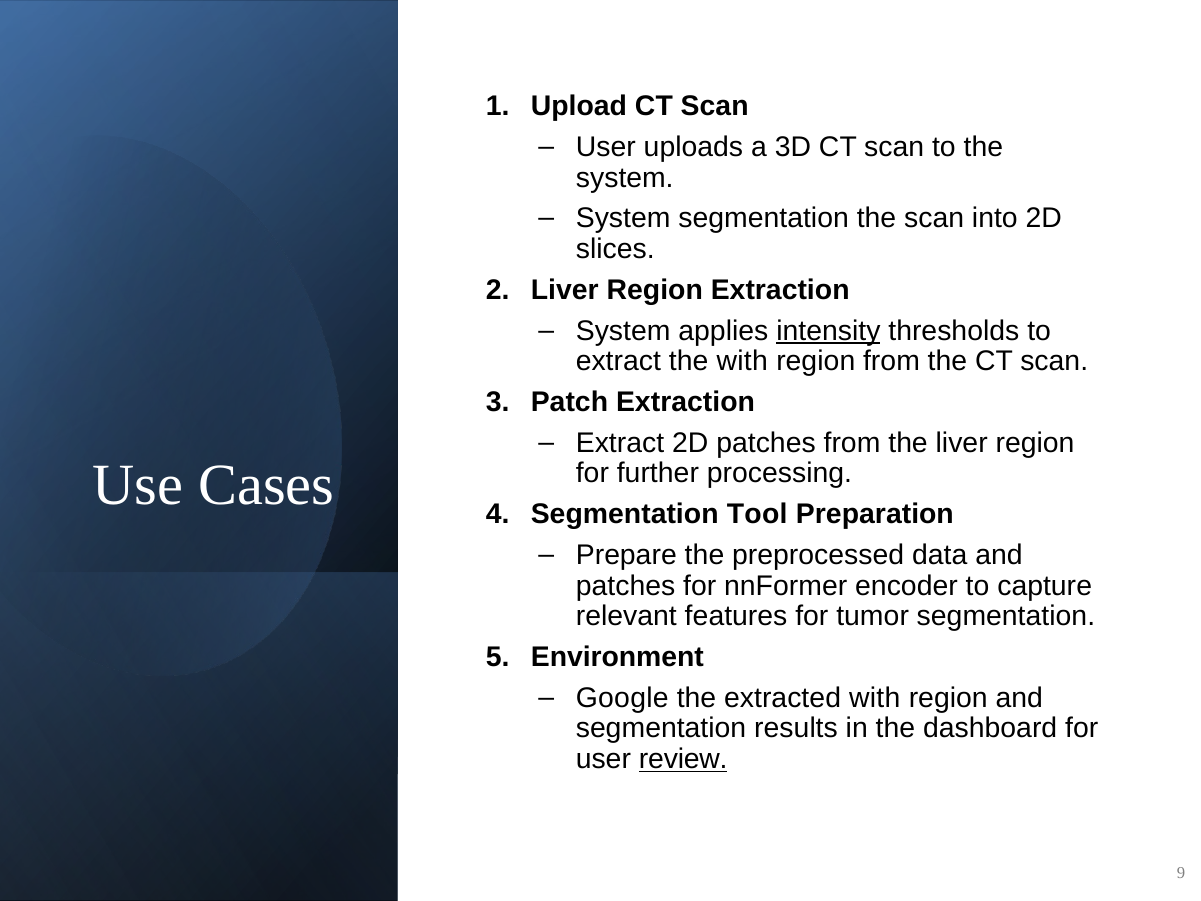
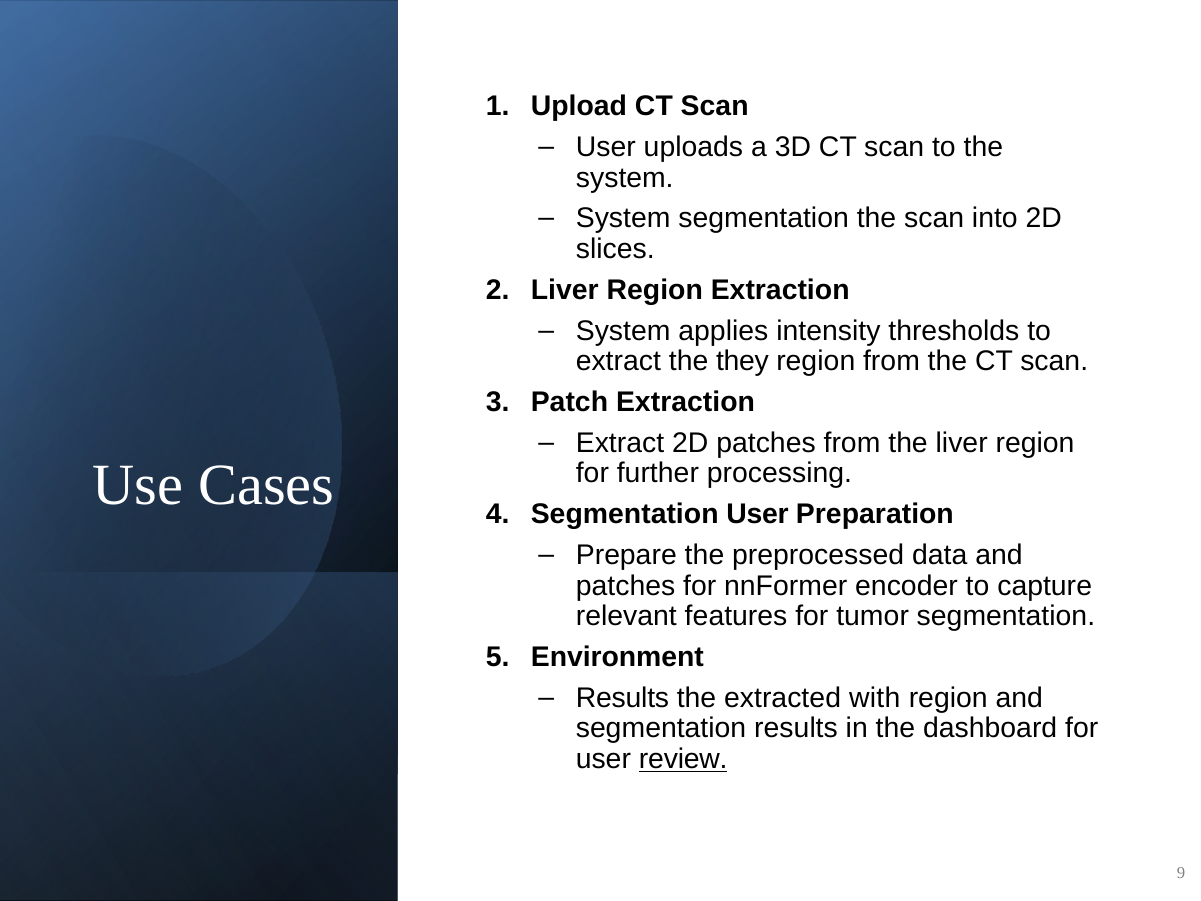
intensity underline: present -> none (828, 331)
the with: with -> they (742, 361)
Segmentation Tool: Tool -> User (758, 514)
Google: Google -> Results (623, 698)
